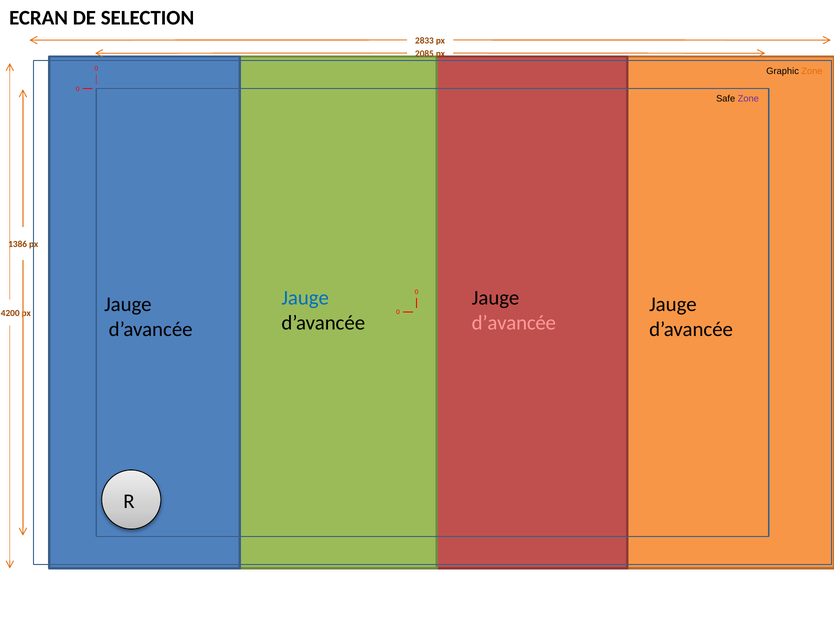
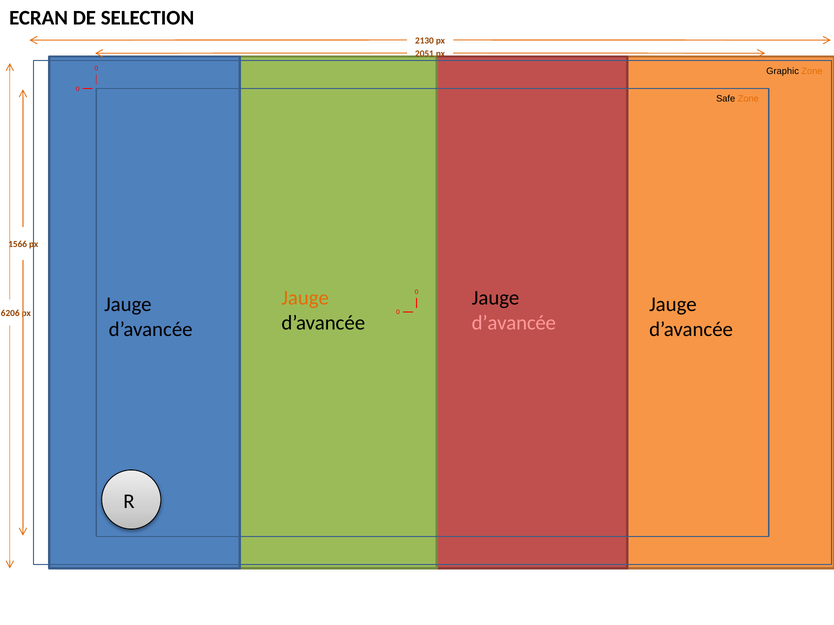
2833: 2833 -> 2130 (424, 41)
2085: 2085 -> 2051 (424, 54)
Zone colour: purple -> orange (748, 99)
1386: 1386 -> 1566 (18, 244)
Jauge colour: blue -> orange (305, 298)
4200: 4200 -> 6206 (10, 313)
